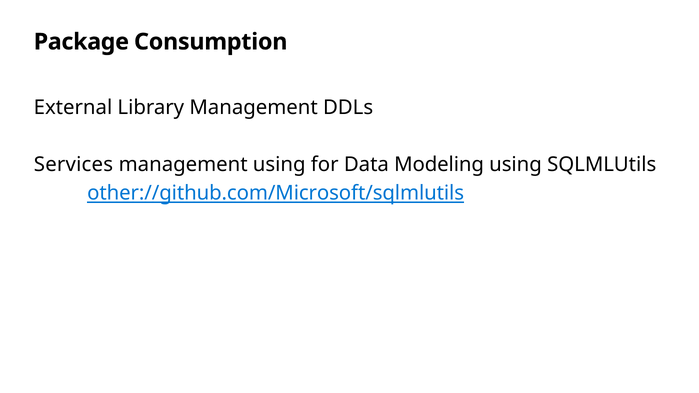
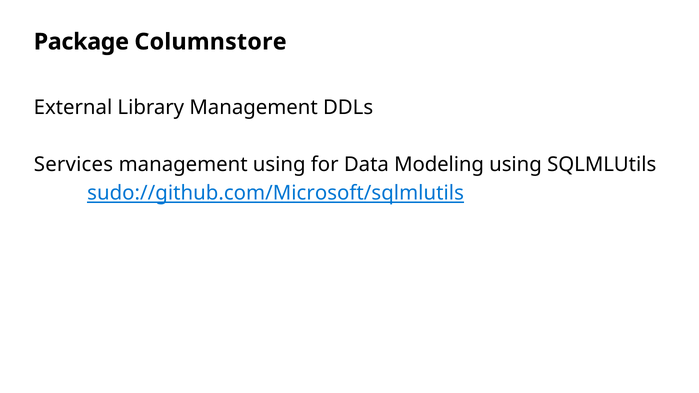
Consumption: Consumption -> Columnstore (210, 42)
other://github.com/Microsoft/sqlmlutils: other://github.com/Microsoft/sqlmlutils -> sudo://github.com/Microsoft/sqlmlutils (276, 193)
